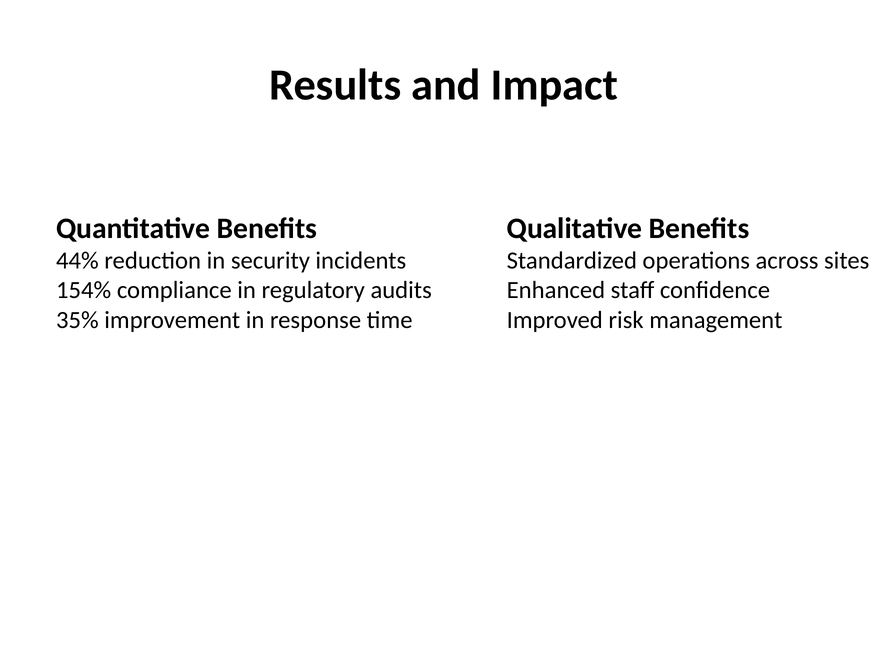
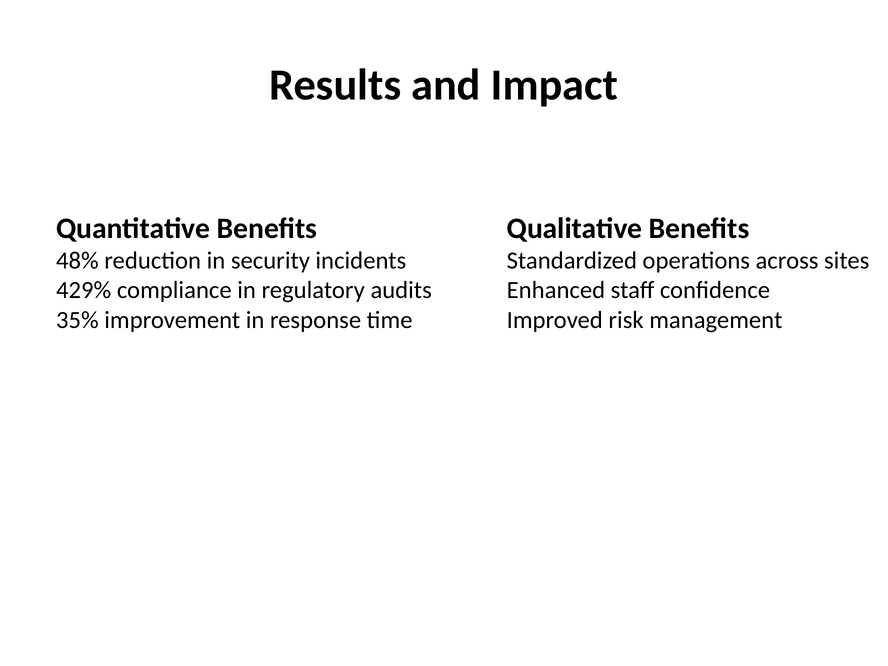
44%: 44% -> 48% (77, 261)
154%: 154% -> 429% (84, 290)
